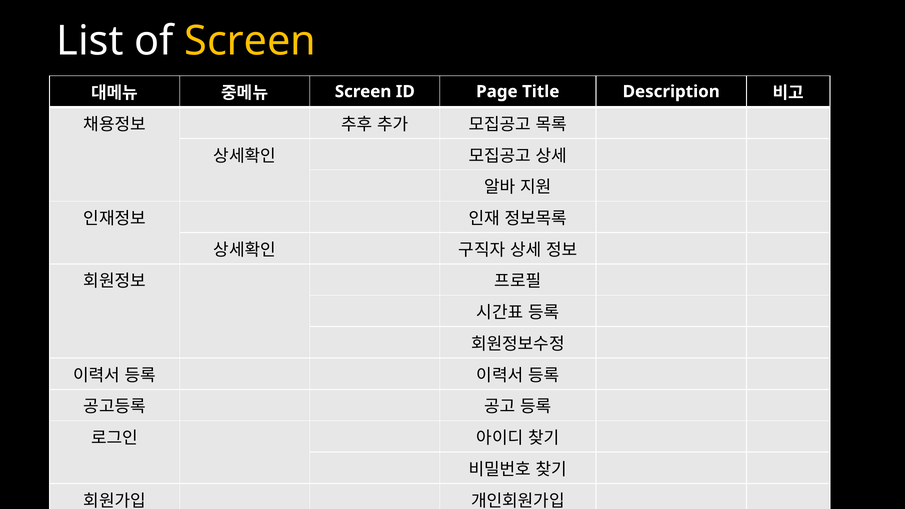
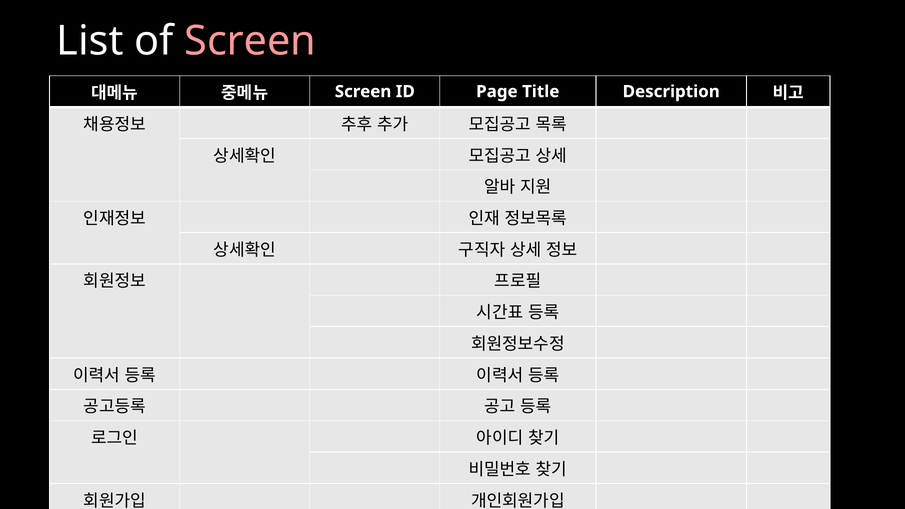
Screen colour: yellow -> pink (250, 41)
